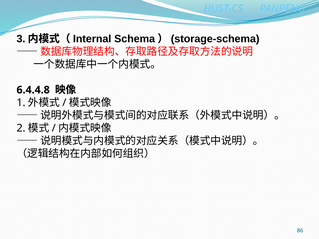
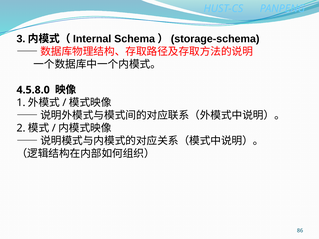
6.4.4.8: 6.4.4.8 -> 4.5.8.0 (33, 90)
